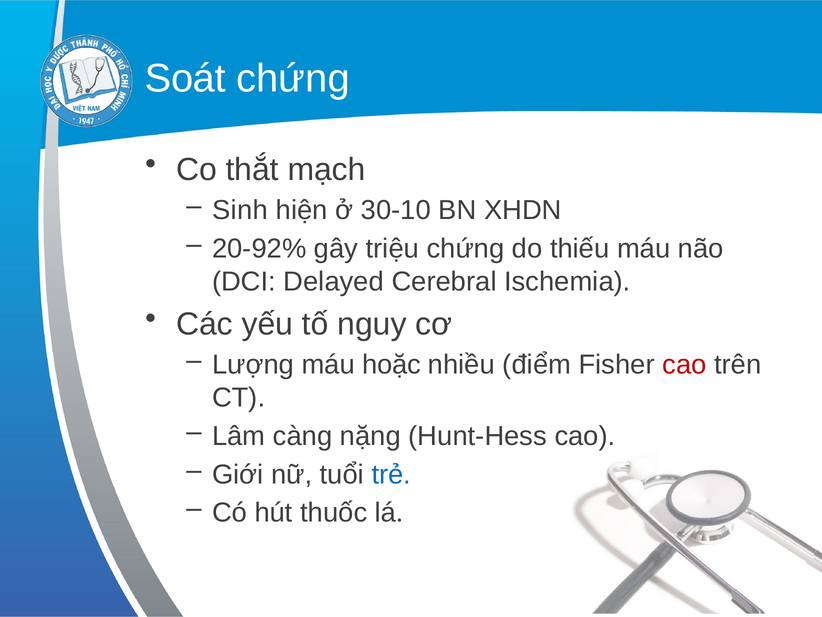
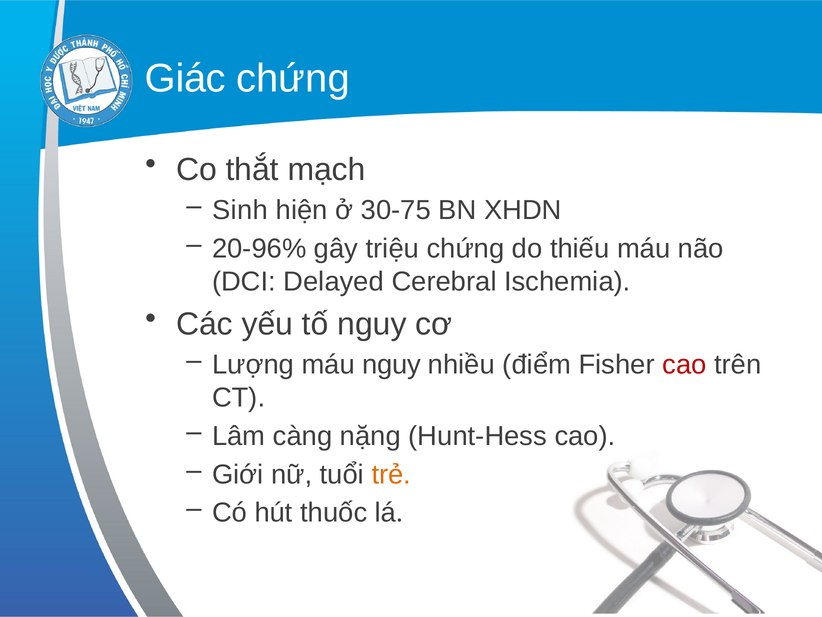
Soát: Soát -> Giác (185, 78)
30-10: 30-10 -> 30-75 (396, 210)
20-92%: 20-92% -> 20-96% (259, 249)
máu hoặc: hoặc -> nguy (391, 365)
trẻ colour: blue -> orange (391, 474)
